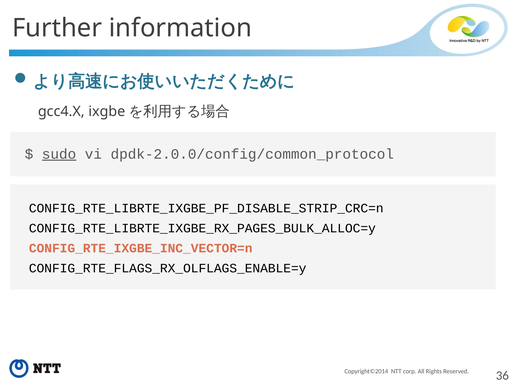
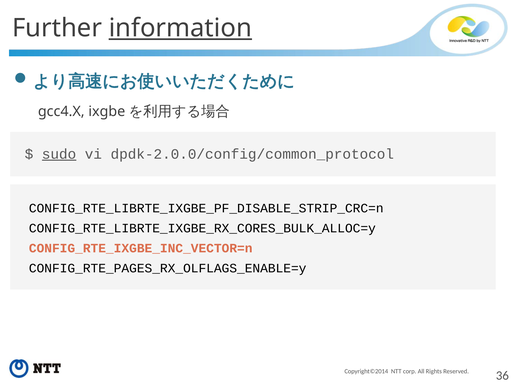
information underline: none -> present (180, 28)
CONFIG_RTE_LIBRTE_IXGBE_RX_PAGES_BULK_ALLOC=y: CONFIG_RTE_LIBRTE_IXGBE_RX_PAGES_BULK_ALLOC=y -> CONFIG_RTE_LIBRTE_IXGBE_RX_CORES_BULK_ALLOC=y (202, 229)
CONFIG_RTE_FLAGS_RX_OLFLAGS_ENABLE=y: CONFIG_RTE_FLAGS_RX_OLFLAGS_ENABLE=y -> CONFIG_RTE_PAGES_RX_OLFLAGS_ENABLE=y (168, 269)
